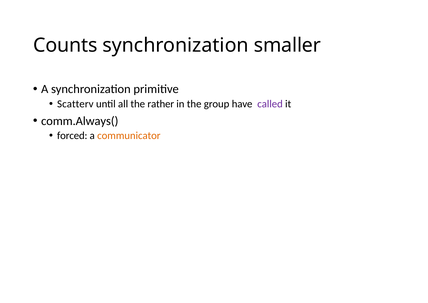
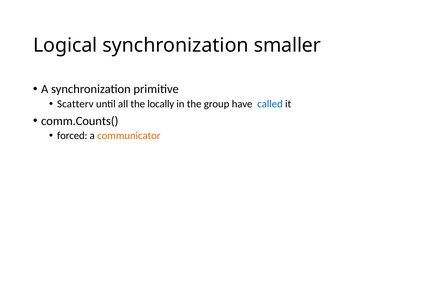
Counts: Counts -> Logical (65, 45)
rather: rather -> locally (161, 104)
called colour: purple -> blue (270, 104)
comm.Always(: comm.Always( -> comm.Counts( (80, 121)
